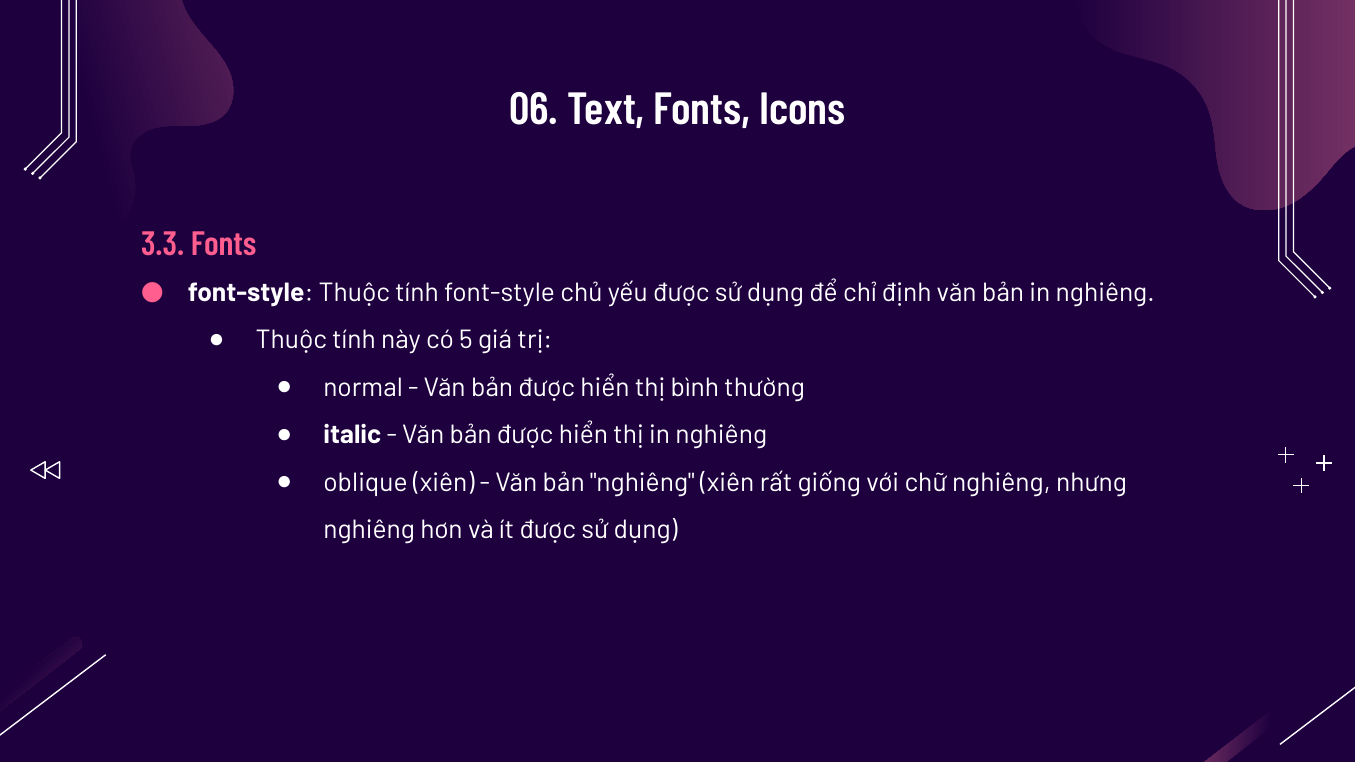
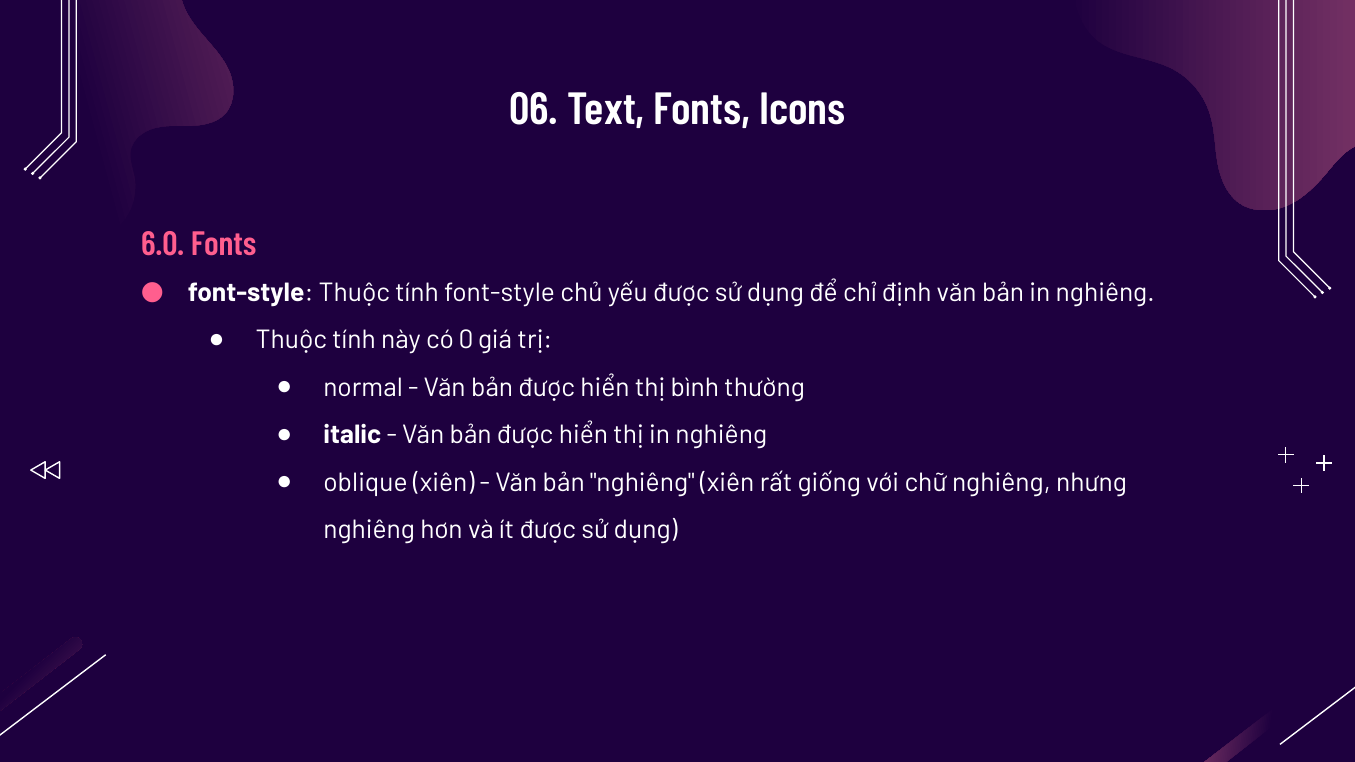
3.3: 3.3 -> 6.0 (163, 245)
5: 5 -> 0 (466, 340)
